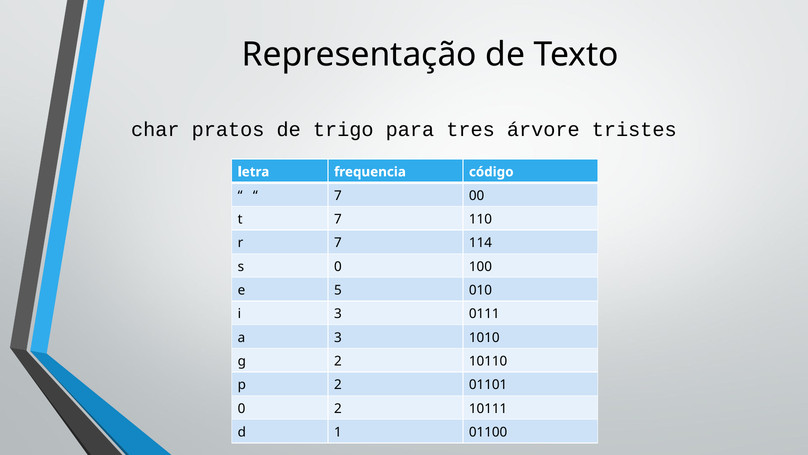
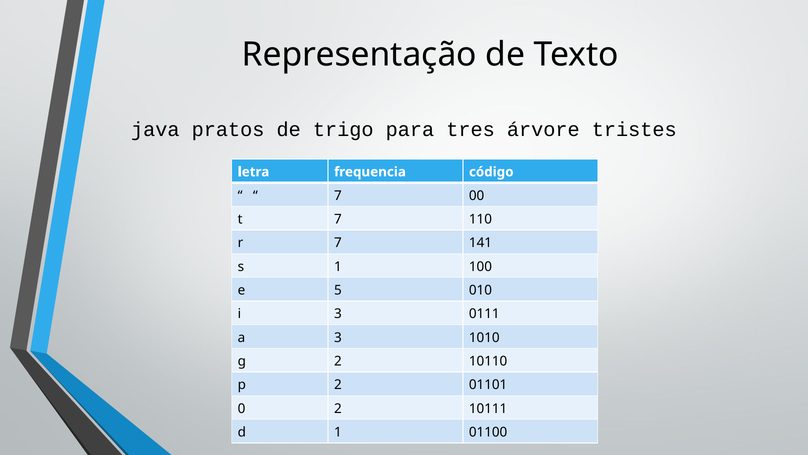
char: char -> java (155, 130)
114: 114 -> 141 (480, 243)
s 0: 0 -> 1 (338, 266)
